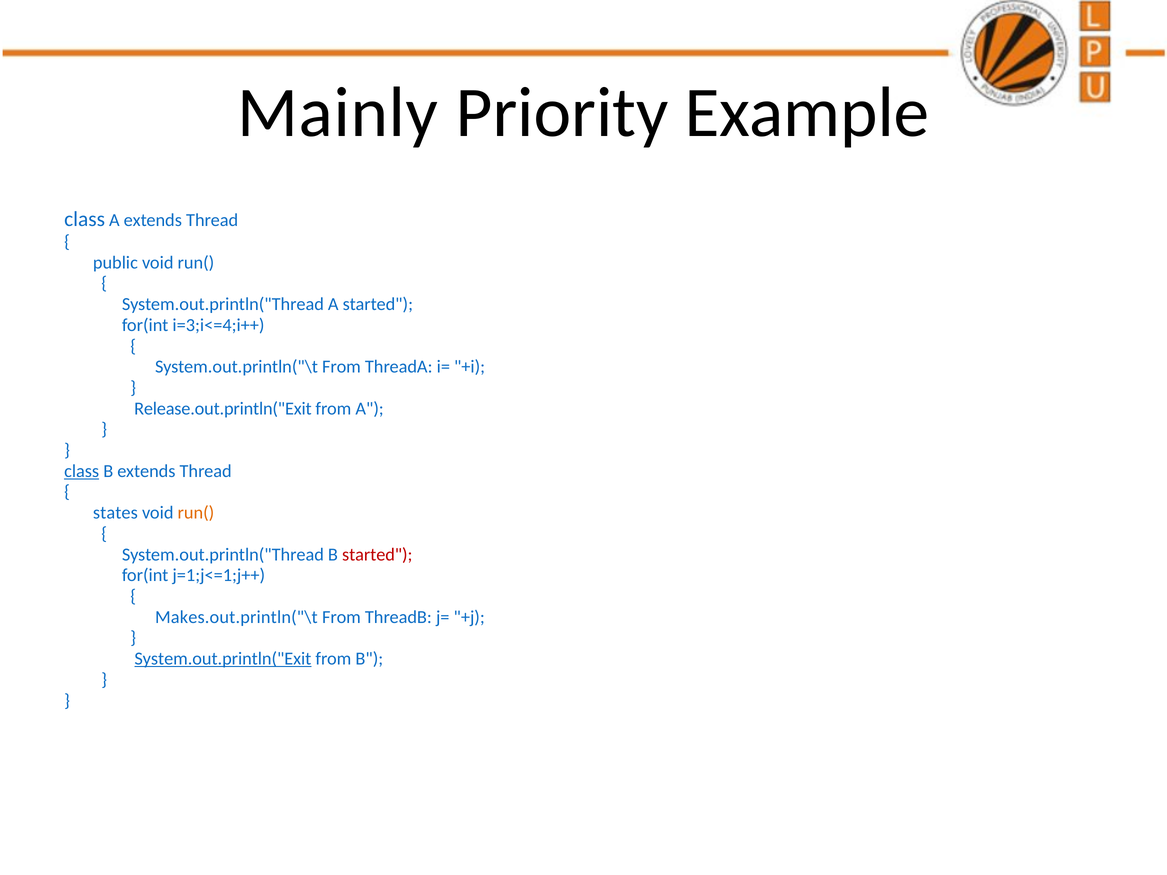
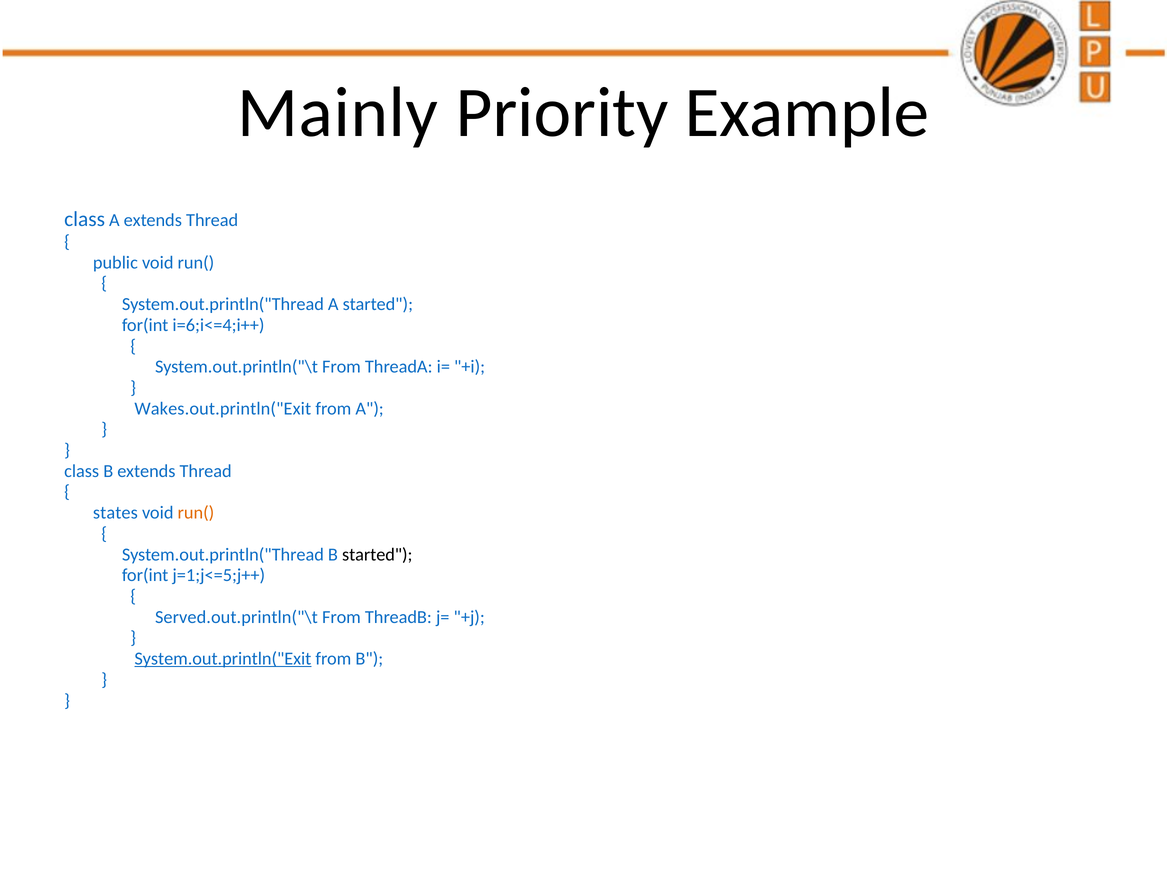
i=3;i<=4;i++: i=3;i<=4;i++ -> i=6;i<=4;i++ (219, 325)
Release.out.println("Exit: Release.out.println("Exit -> Wakes.out.println("Exit (223, 409)
class underline: present -> none (82, 471)
started colour: red -> black (377, 555)
j=1;j<=1;j++: j=1;j<=1;j++ -> j=1;j<=5;j++ (219, 576)
Makes.out.println("\t: Makes.out.println("\t -> Served.out.println("\t (236, 617)
